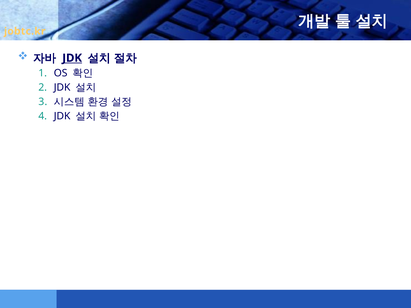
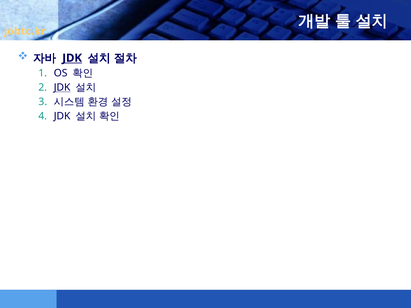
JDK underline: none -> present (62, 87)
